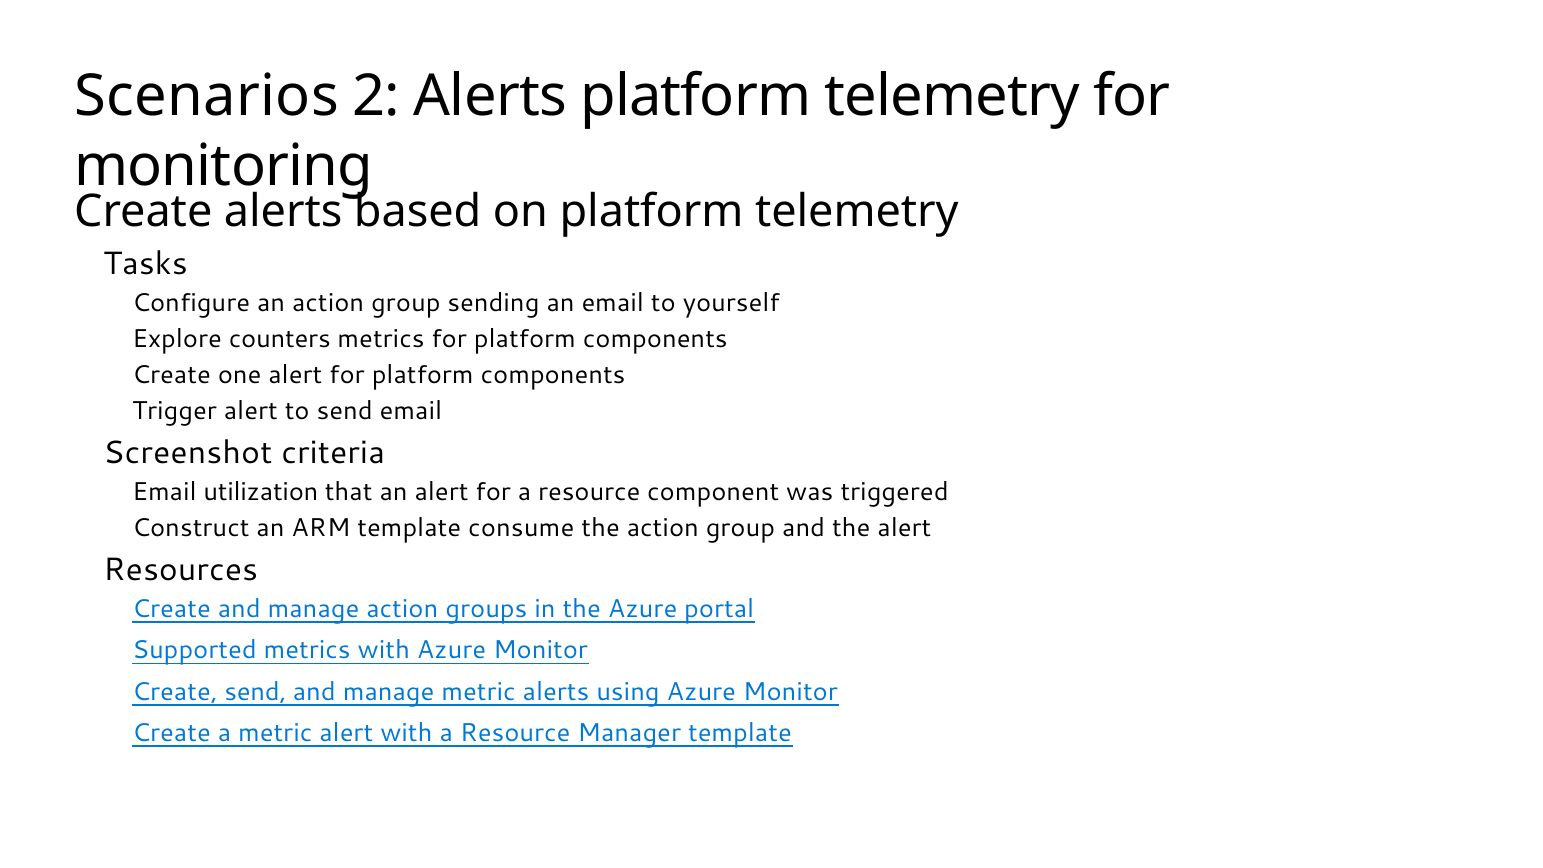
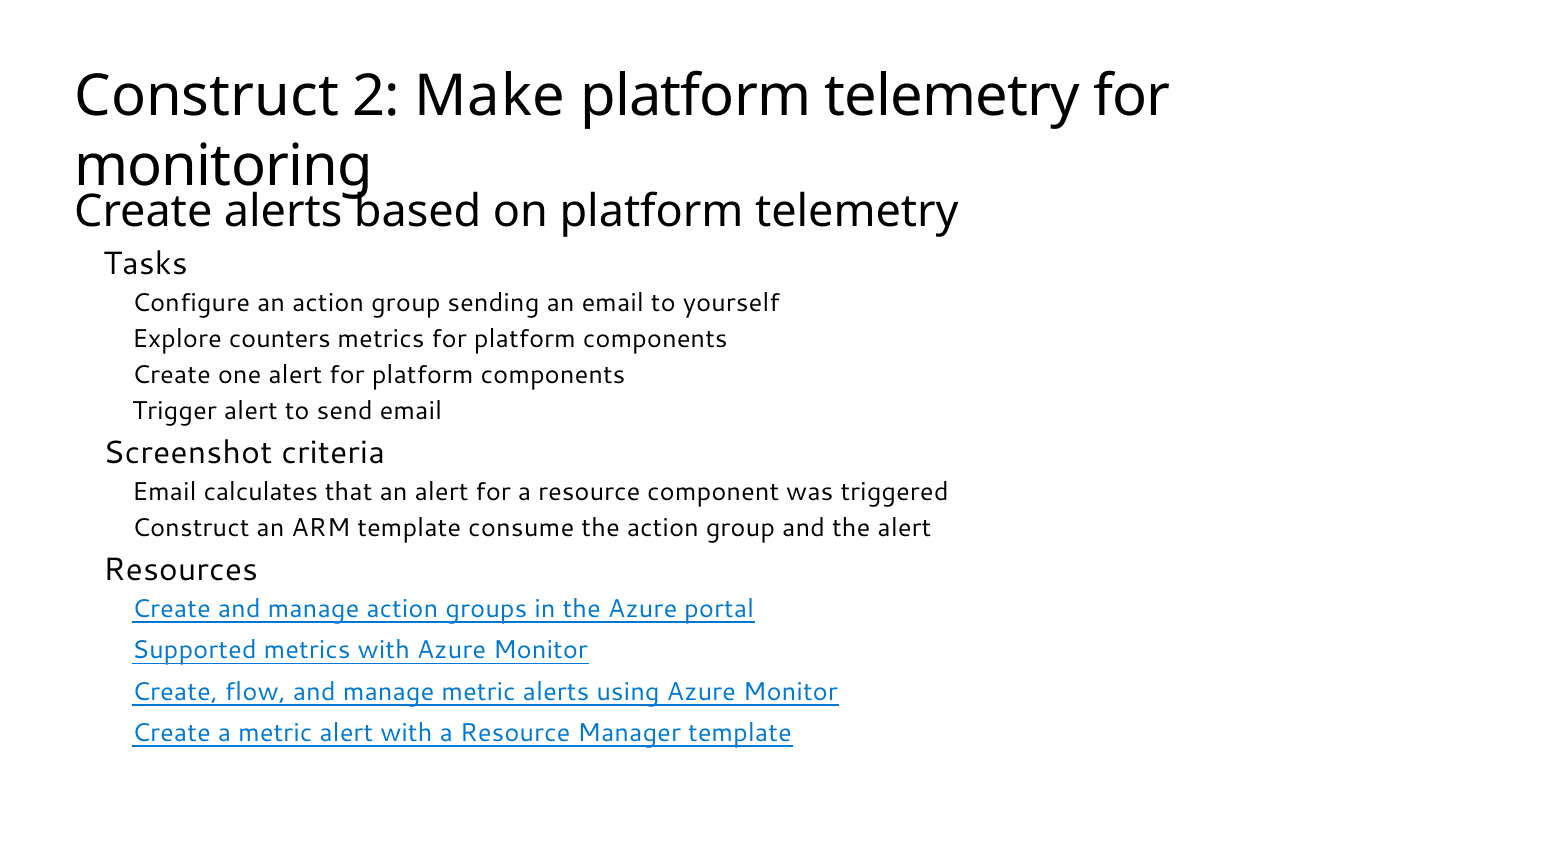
Scenarios: Scenarios -> Construct (207, 97)
2 Alerts: Alerts -> Make (490, 97)
utilization: utilization -> calculates (261, 492)
Create send: send -> flow (255, 692)
